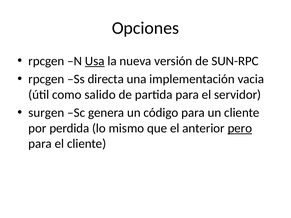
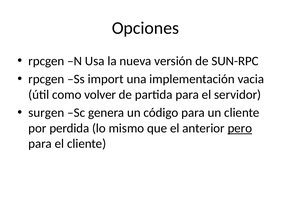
Usa underline: present -> none (95, 61)
directa: directa -> import (106, 79)
salido: salido -> volver (100, 95)
